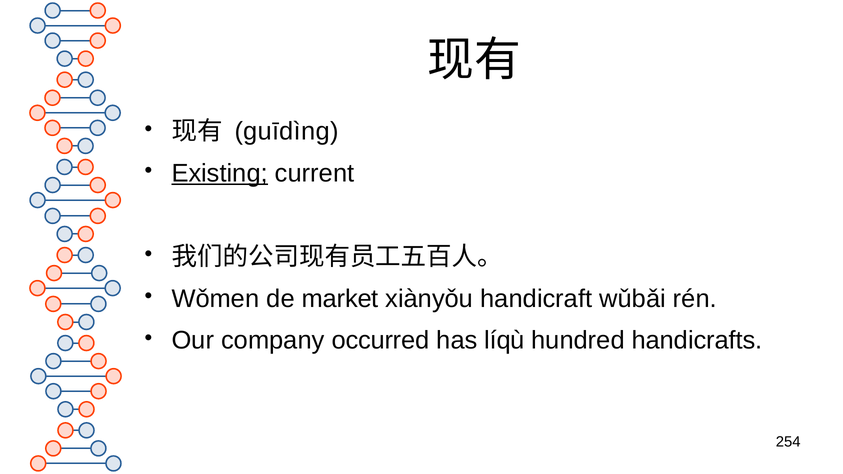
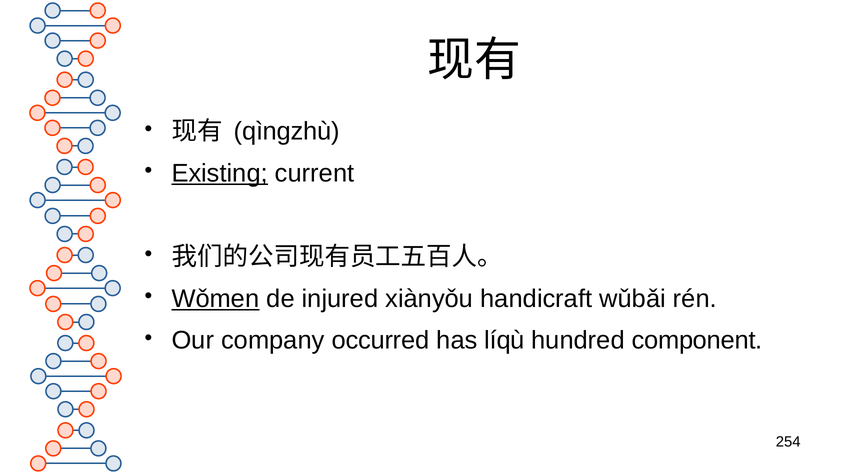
guīdìng: guīdìng -> qìngzhù (287, 131)
Wǒmen underline: none -> present (215, 299)
market: market -> injured (340, 299)
handicrafts: handicrafts -> component (697, 341)
